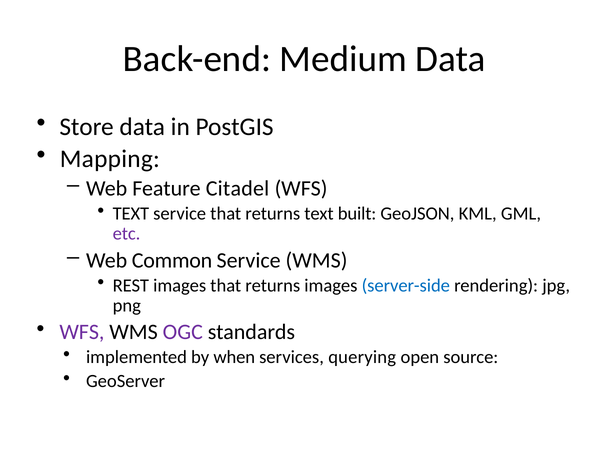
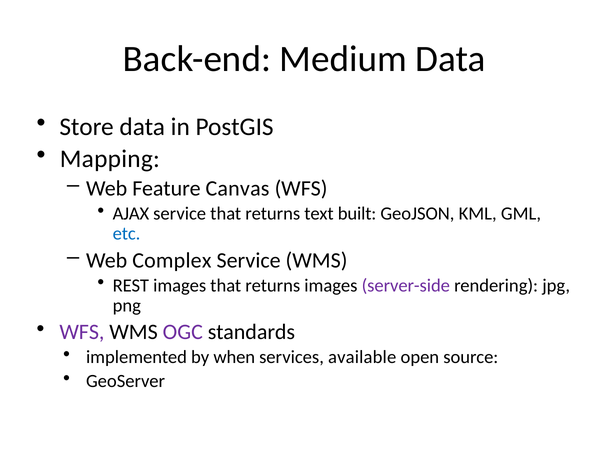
Citadel: Citadel -> Canvas (238, 188)
TEXT: TEXT -> AJAX (131, 213)
etc colour: purple -> blue (127, 234)
Common: Common -> Complex (172, 260)
server-side colour: blue -> purple (406, 285)
querying: querying -> available (362, 357)
